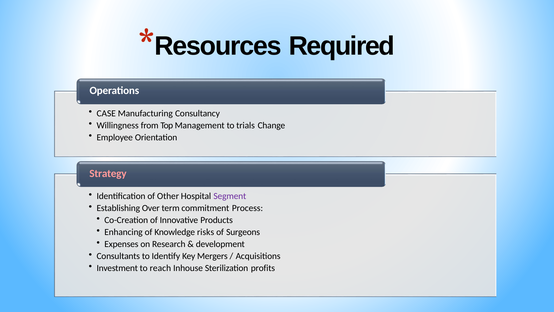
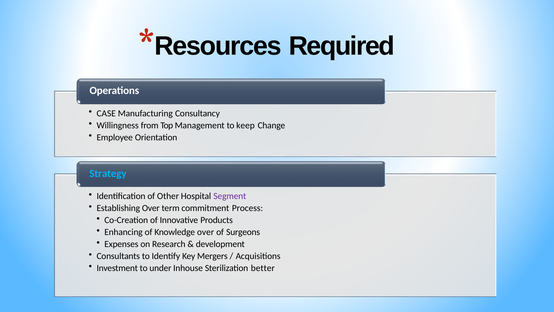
trials: trials -> keep (246, 125)
Strategy colour: pink -> light blue (108, 173)
Knowledge risks: risks -> over (206, 232)
reach: reach -> under (160, 268)
profits: profits -> better (263, 268)
